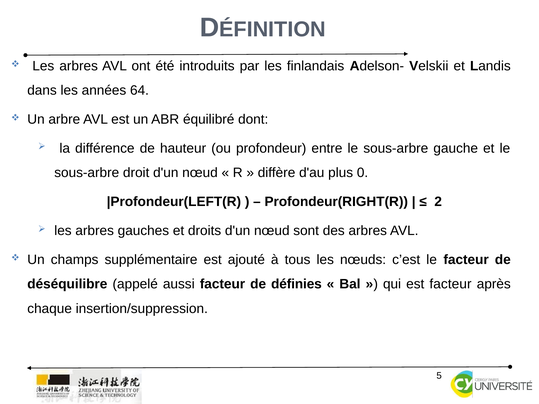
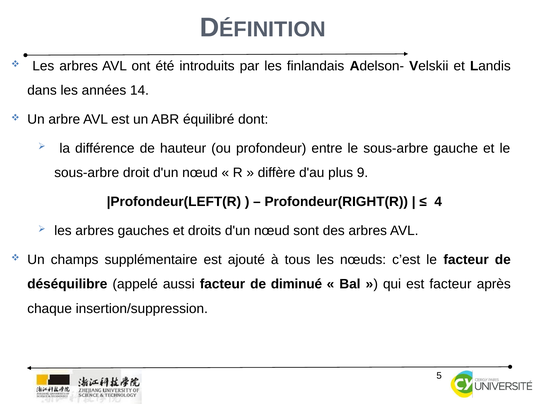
64: 64 -> 14 (139, 90)
0: 0 -> 9 (363, 173)
2: 2 -> 4 (438, 202)
définies: définies -> diminué (296, 284)
